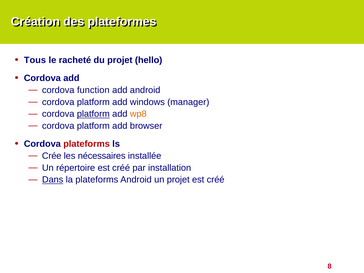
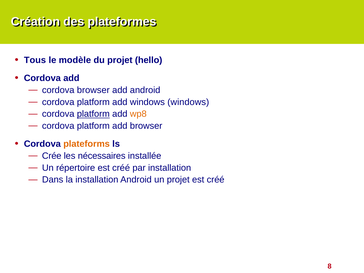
racheté: racheté -> modèle (75, 60)
cordova function: function -> browser (93, 90)
windows manager: manager -> windows (188, 102)
plateforms colour: red -> orange (87, 144)
Dans underline: present -> none (53, 180)
la plateforms: plateforms -> installation (97, 180)
